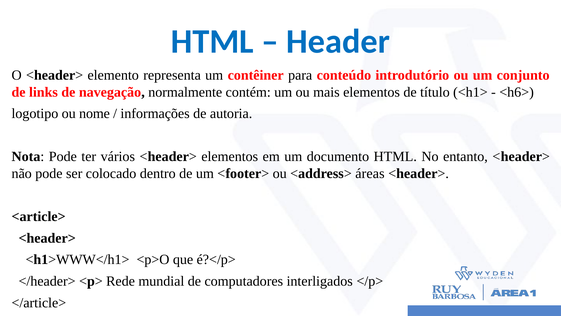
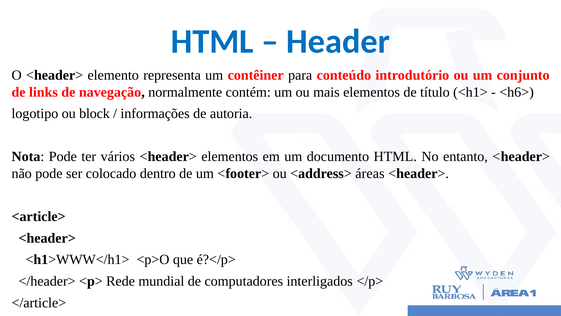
nome: nome -> block (94, 113)
